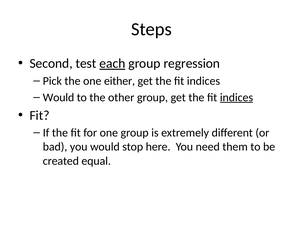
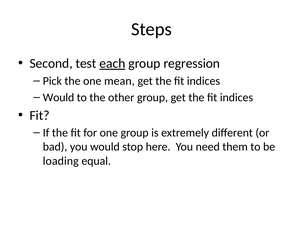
either: either -> mean (119, 81)
indices underline: present -> none (236, 97)
created: created -> loading (61, 161)
